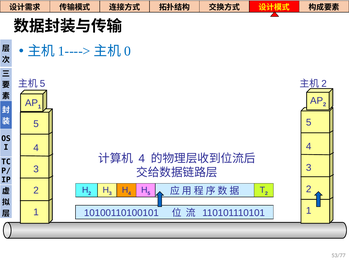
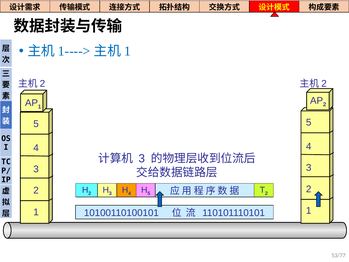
0: 0 -> 1 (127, 51)
5: 5 -> 2 (43, 84)
4: 4 -> 3 (142, 158)
